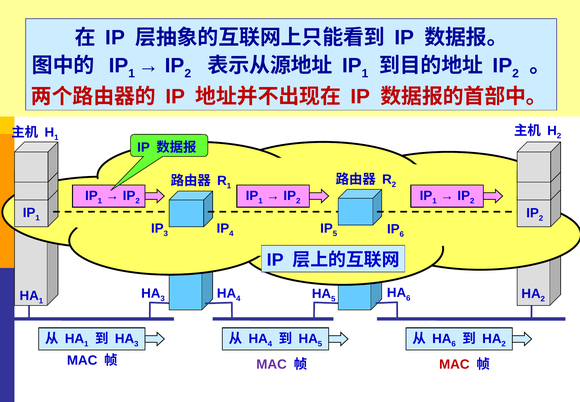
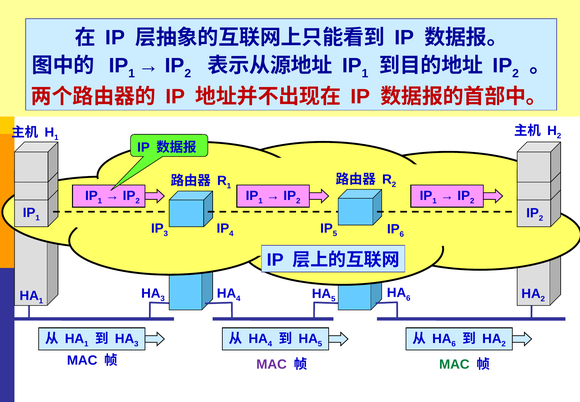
MAC colour: red -> green (454, 364)
